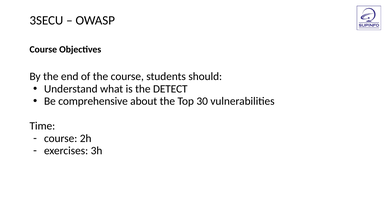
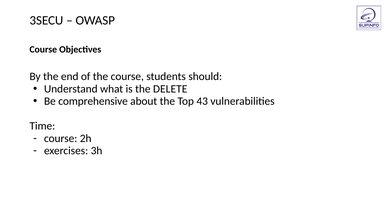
DETECT: DETECT -> DELETE (170, 89)
30: 30 -> 43 (202, 102)
